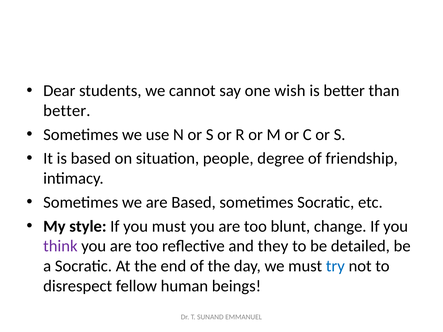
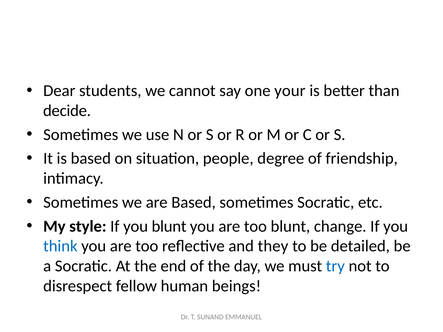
wish: wish -> your (290, 91)
better: better -> decide (67, 111)
you must: must -> blunt (169, 226)
think colour: purple -> blue (60, 246)
